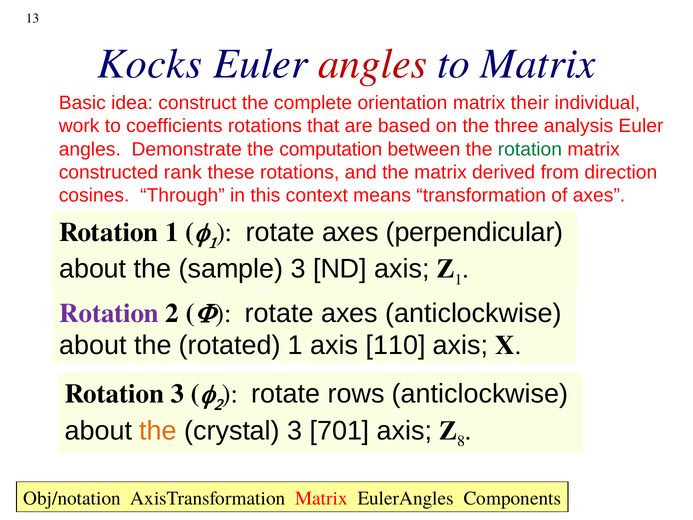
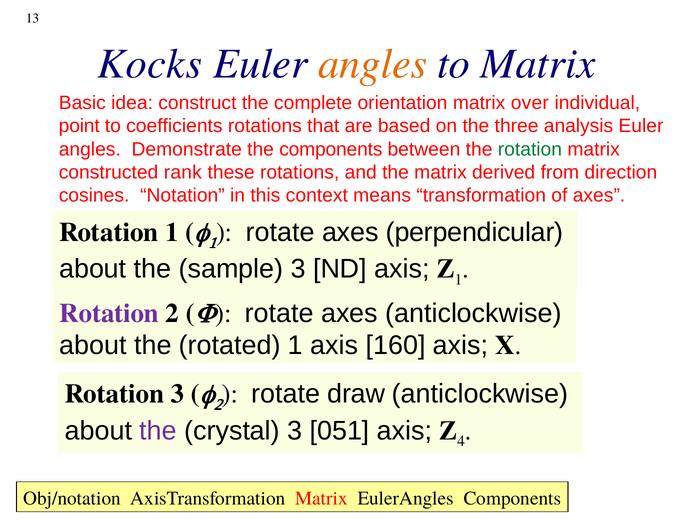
angles colour: red -> orange (373, 64)
their: their -> over (530, 103)
work: work -> point (79, 126)
the computation: computation -> components (331, 149)
Through: Through -> Notation (182, 195)
110: 110 -> 160 (396, 345)
rows: rows -> draw (356, 394)
the colour: orange -> purple (158, 431)
701: 701 -> 051 (340, 431)
8: 8 -> 4 (461, 441)
